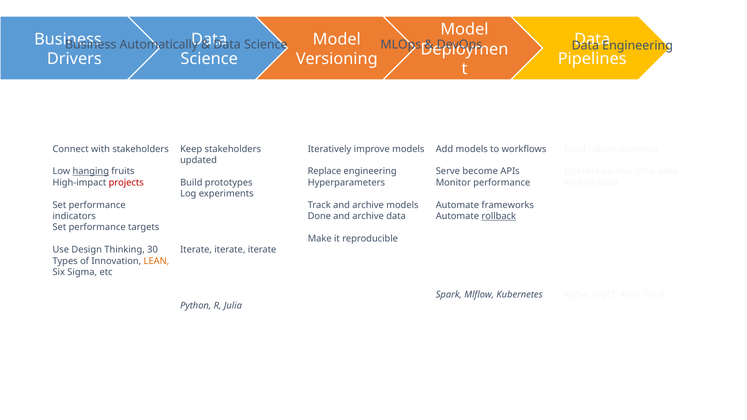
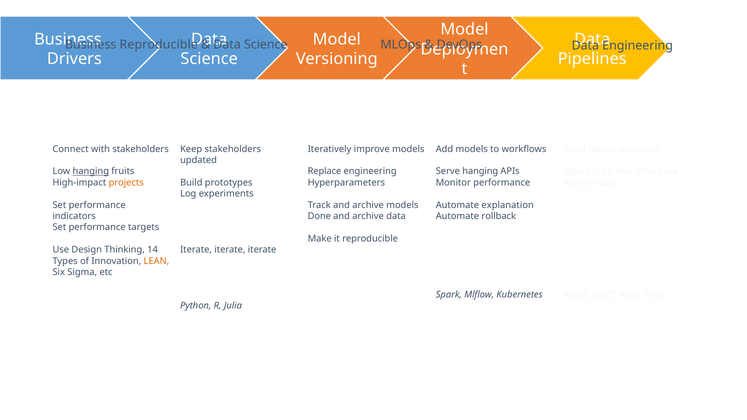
Automatically: Automatically -> Reproducible (159, 45)
Serve become: become -> hanging (480, 171)
projects colour: red -> orange (126, 183)
frameworks: frameworks -> explanation (508, 205)
rollback underline: present -> none (499, 216)
30: 30 -> 14 (153, 250)
